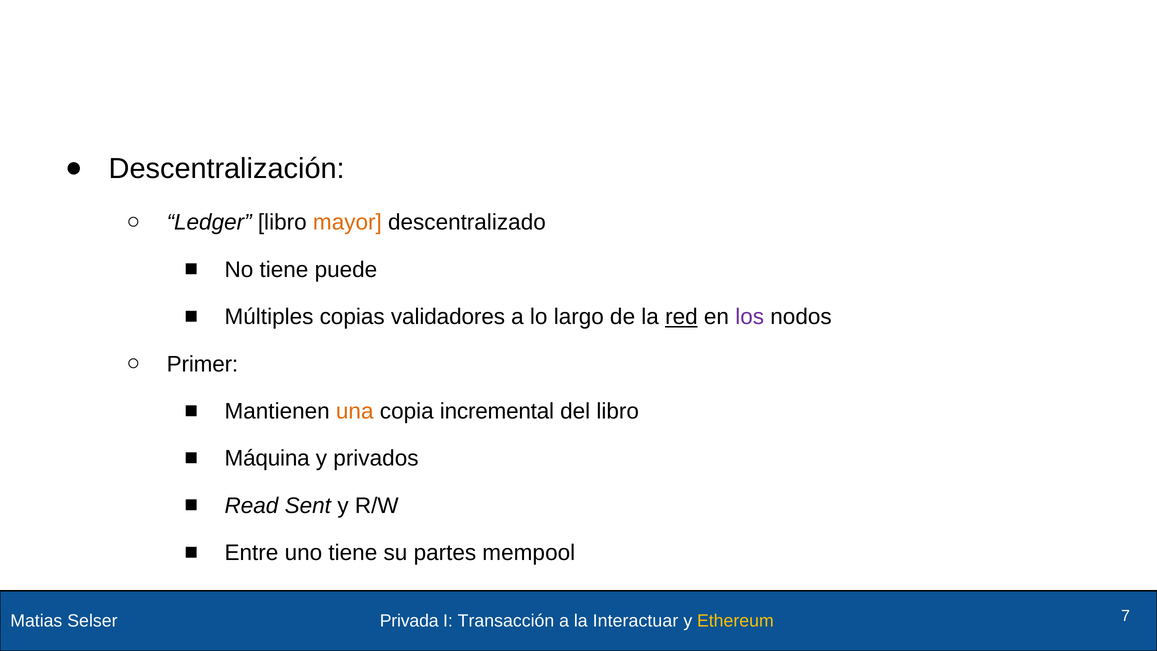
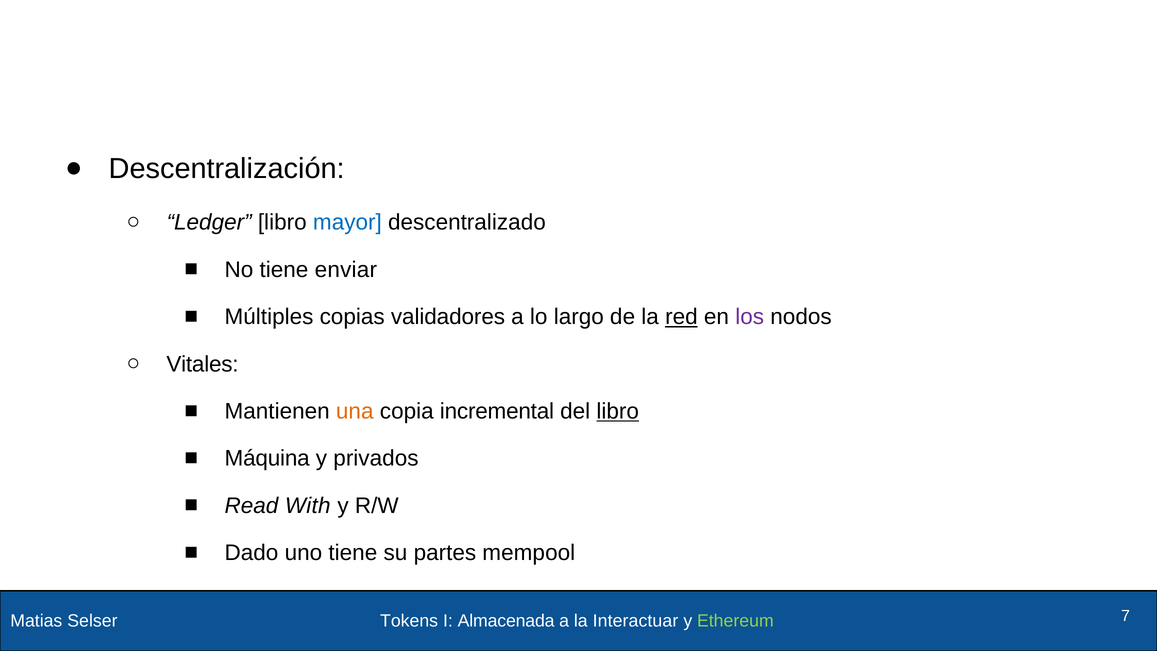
mayor colour: orange -> blue (347, 222)
puede: puede -> enviar (346, 270)
Primer: Primer -> Vitales (203, 364)
libro underline: none -> present (618, 411)
Sent: Sent -> With (308, 506)
Entre: Entre -> Dado (251, 553)
Privada: Privada -> Tokens (409, 621)
Transacción: Transacción -> Almacenada (506, 621)
Ethereum colour: yellow -> light green (735, 621)
